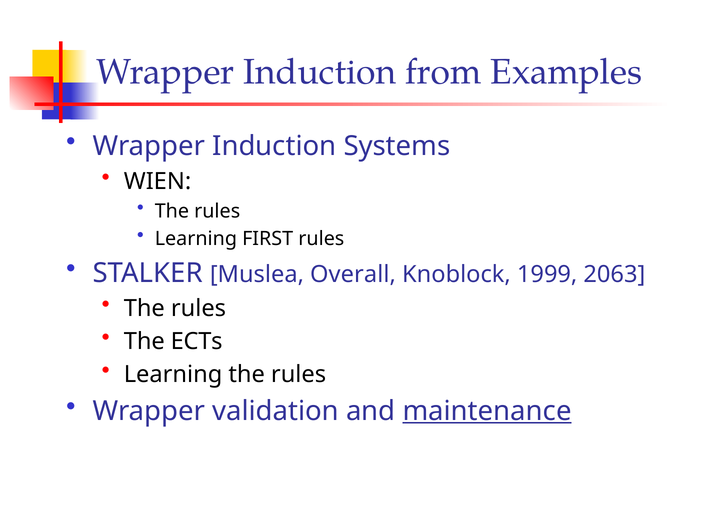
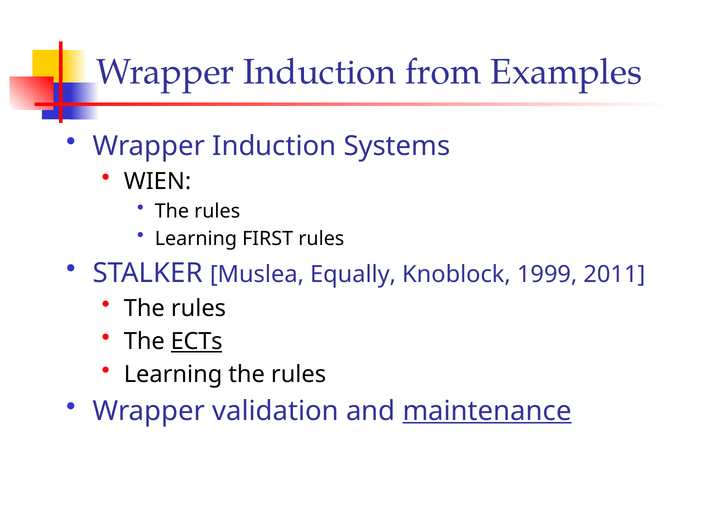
Overall: Overall -> Equally (353, 274)
2063: 2063 -> 2011 (614, 274)
ECTs underline: none -> present (197, 341)
